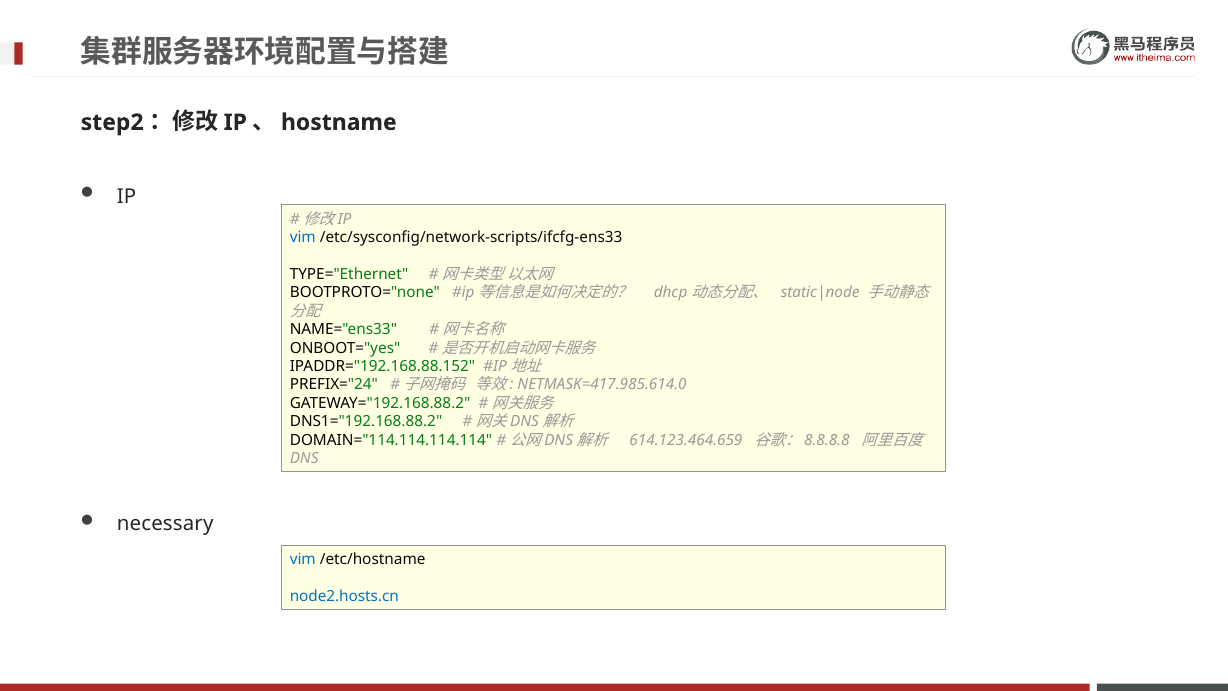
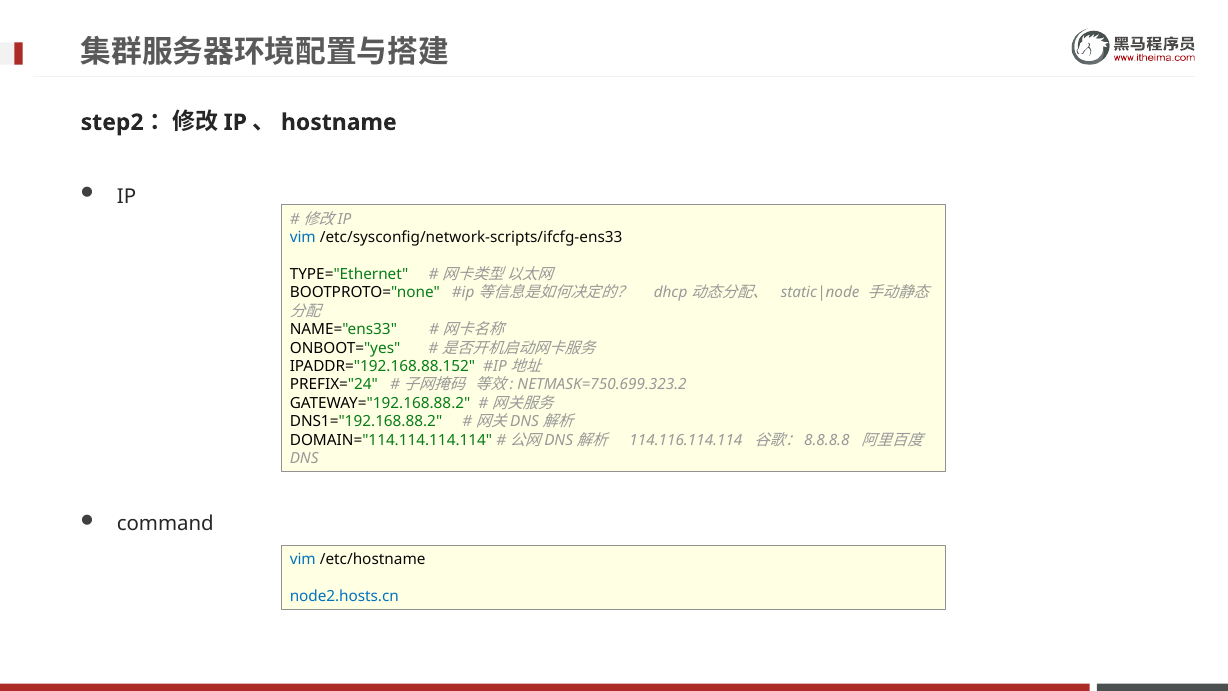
NETMASK=417.985.614.0: NETMASK=417.985.614.0 -> NETMASK=750.699.323.2 (602, 385)
614.123.464.659: 614.123.464.659 -> 114.116.114.114 (686, 440)
necessary: necessary -> command (165, 524)
